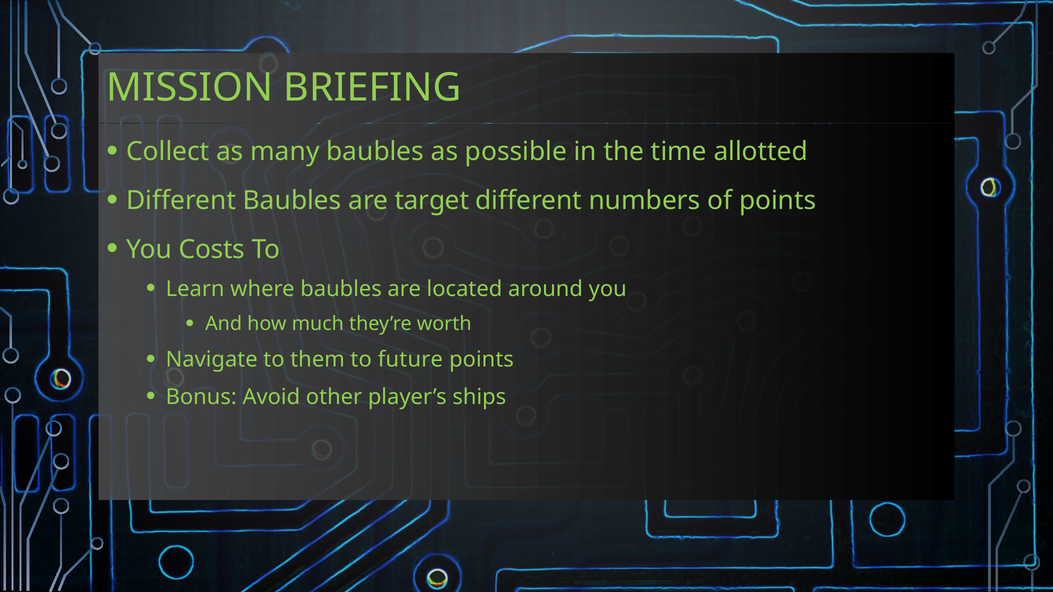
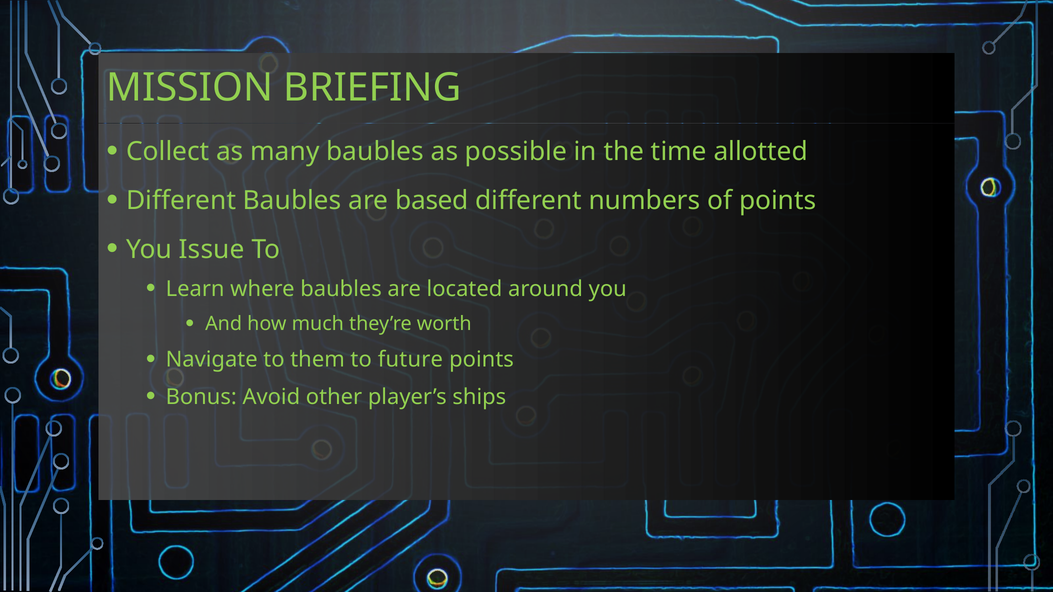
target: target -> based (432, 201)
Costs: Costs -> Issue (212, 250)
